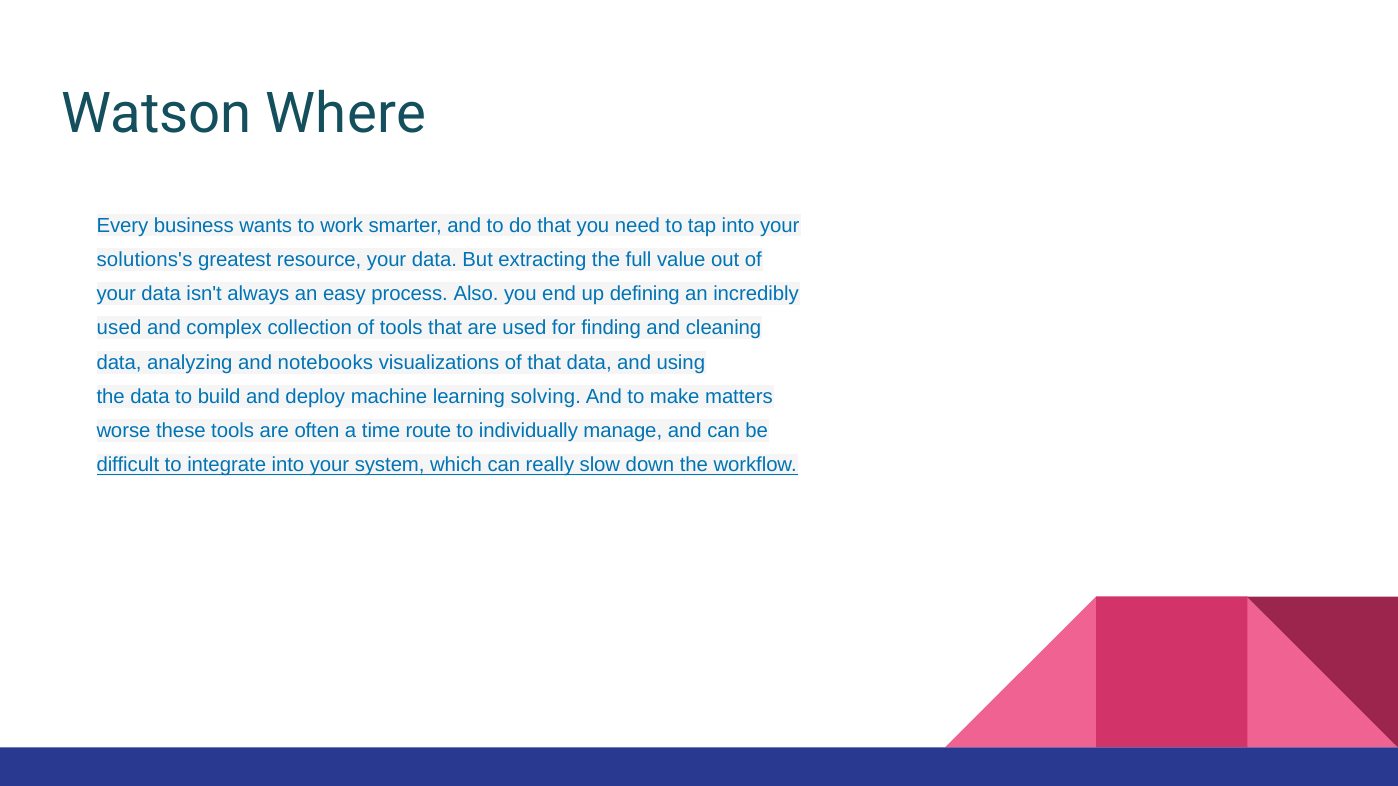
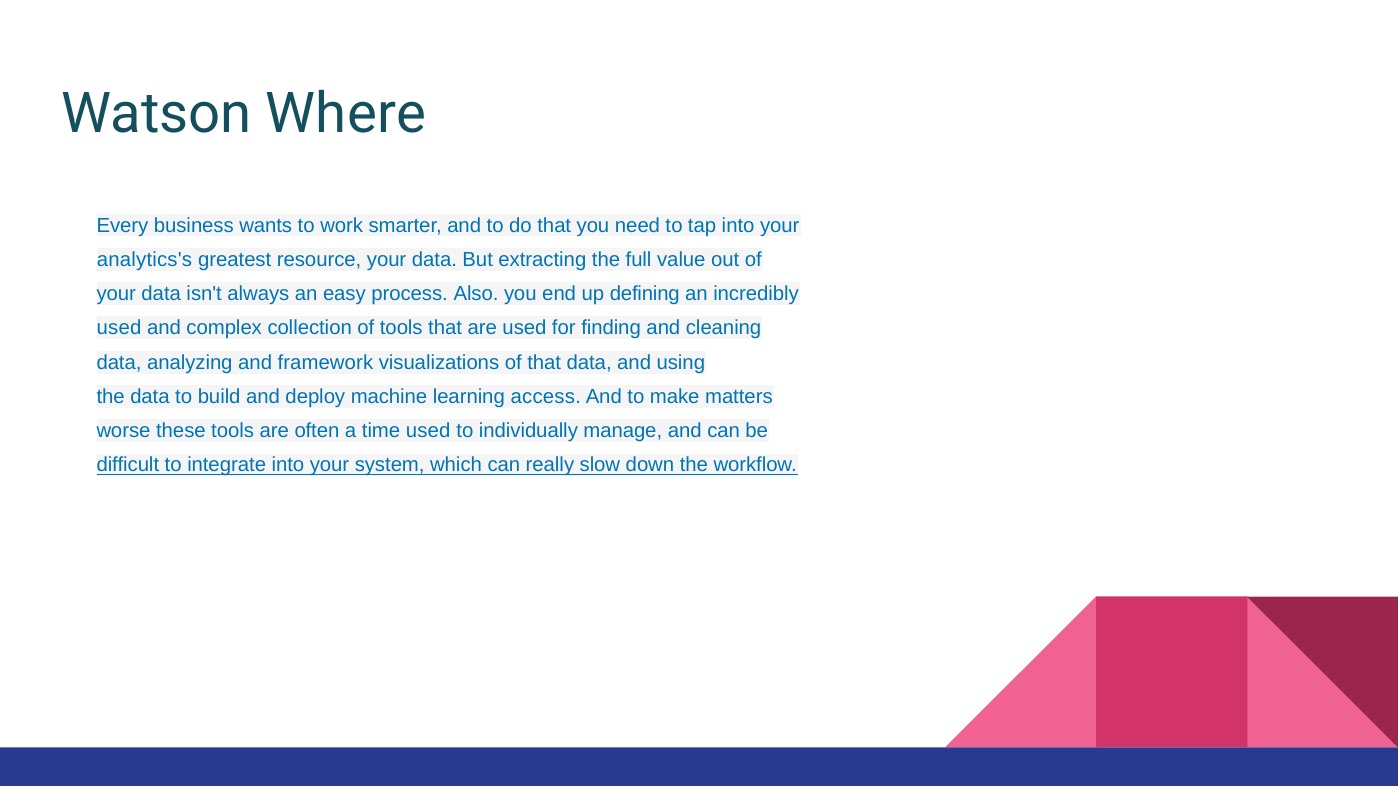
solutions's: solutions's -> analytics's (144, 260)
notebooks: notebooks -> framework (325, 363)
solving: solving -> access (546, 397)
time route: route -> used (428, 431)
